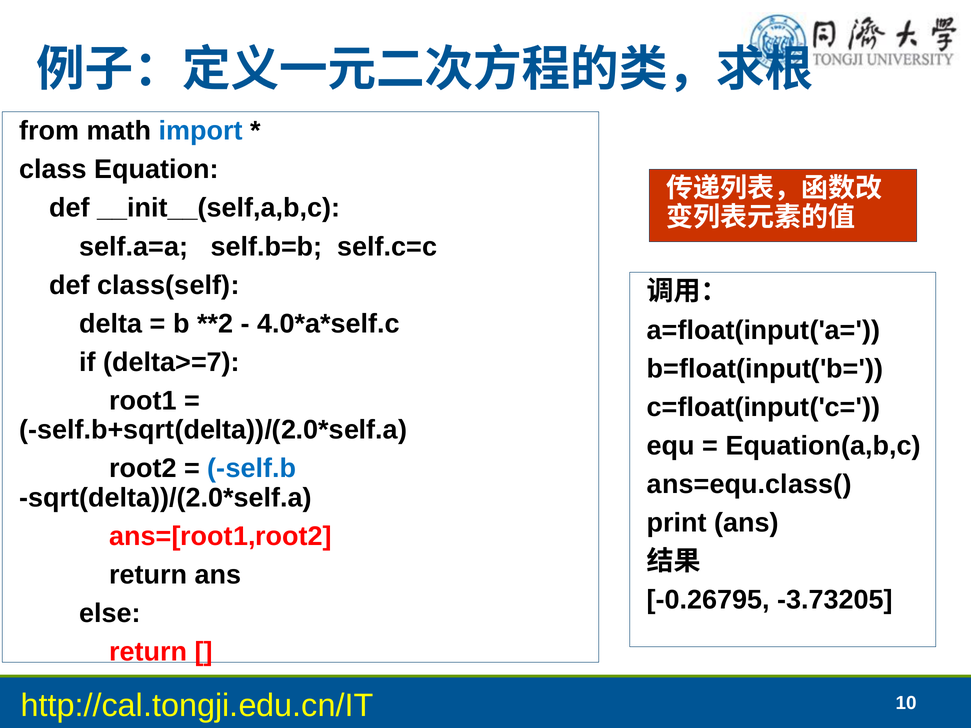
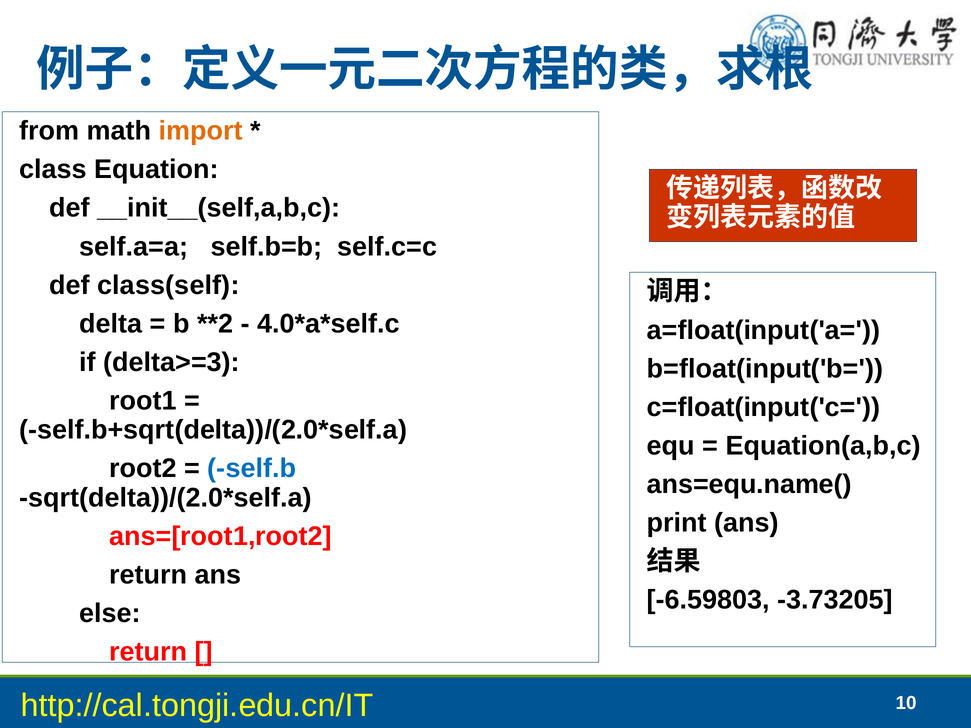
import colour: blue -> orange (201, 131)
delta>=7: delta>=7 -> delta>=3 (172, 362)
ans=equ.class(: ans=equ.class( -> ans=equ.name( (749, 485)
-0.26795: -0.26795 -> -6.59803 (708, 600)
